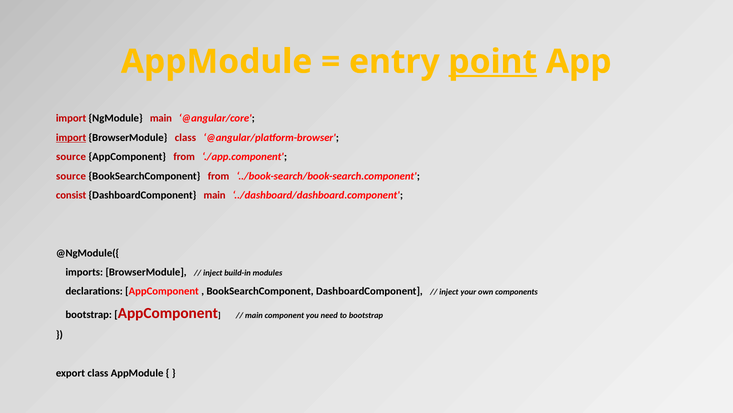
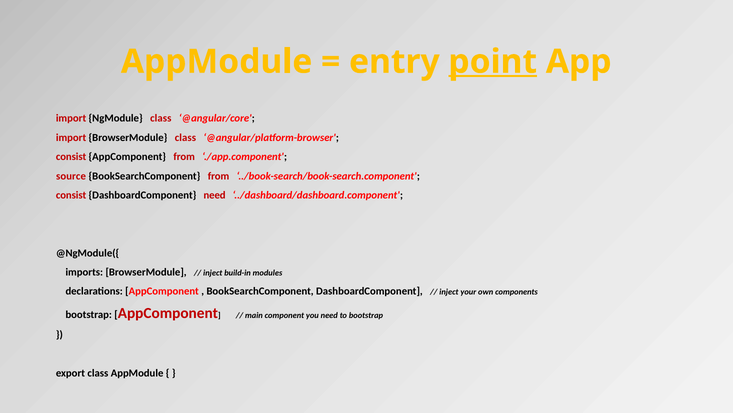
NgModule main: main -> class (161, 118)
import underline: present -> none (71, 137)
source: source -> consist (71, 157)
DashboardComponent main: main -> need (215, 195)
